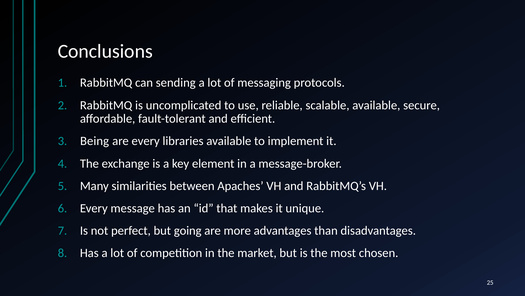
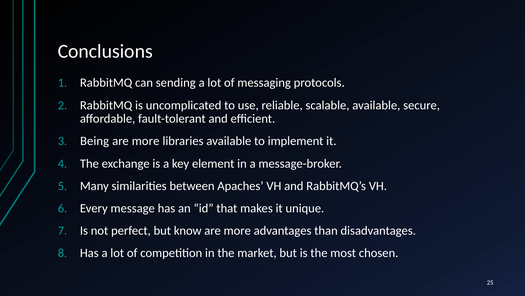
every: every -> more (146, 141)
going: going -> know (188, 230)
